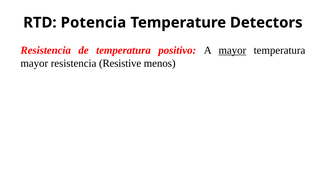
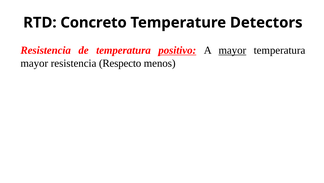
Potencia: Potencia -> Concreto (94, 22)
positivo underline: none -> present (177, 50)
Resistive: Resistive -> Respecto (120, 63)
